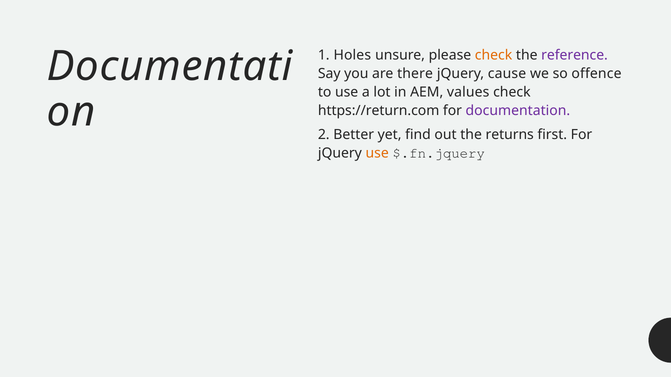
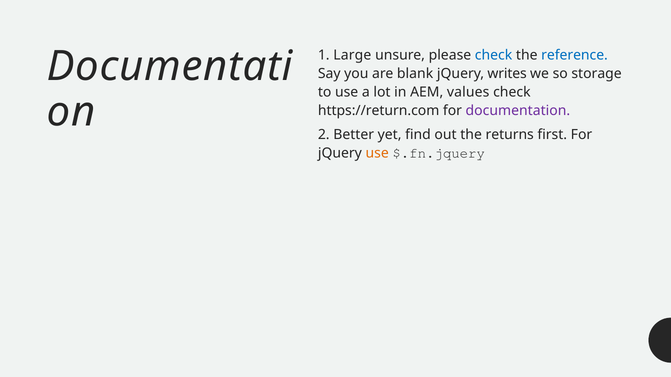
Holes: Holes -> Large (352, 55)
check colour: orange -> blue (494, 55)
reference colour: purple -> blue (575, 55)
there: there -> blank (415, 74)
cause: cause -> writes (507, 74)
offence: offence -> storage (597, 74)
